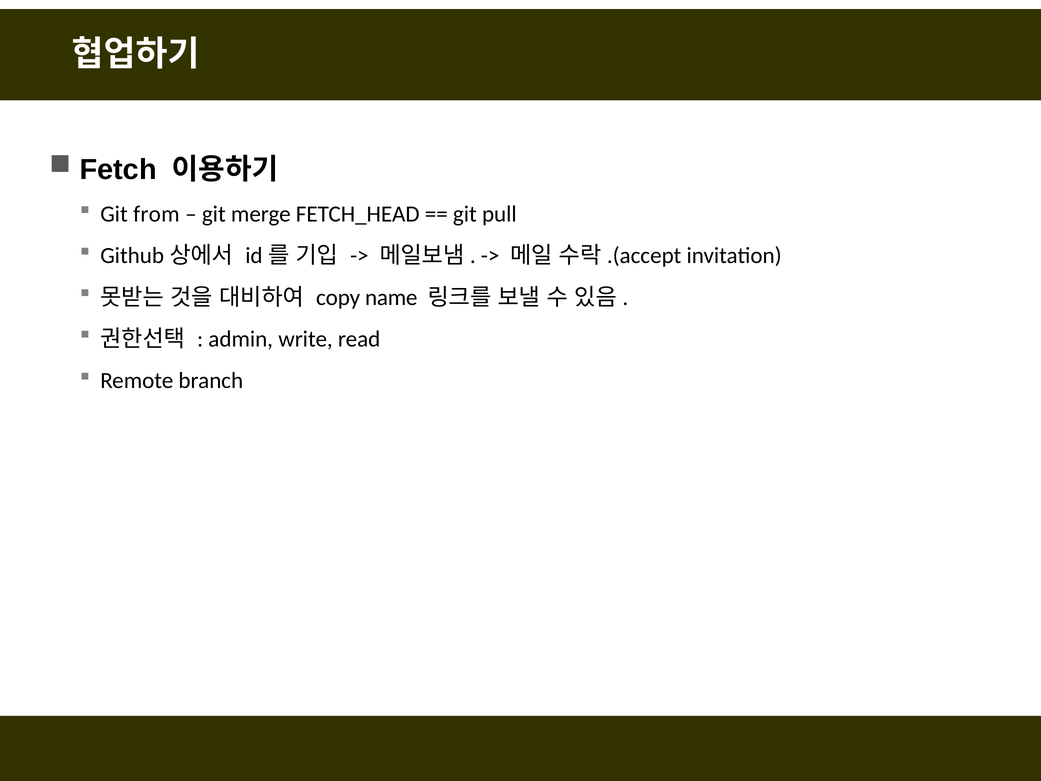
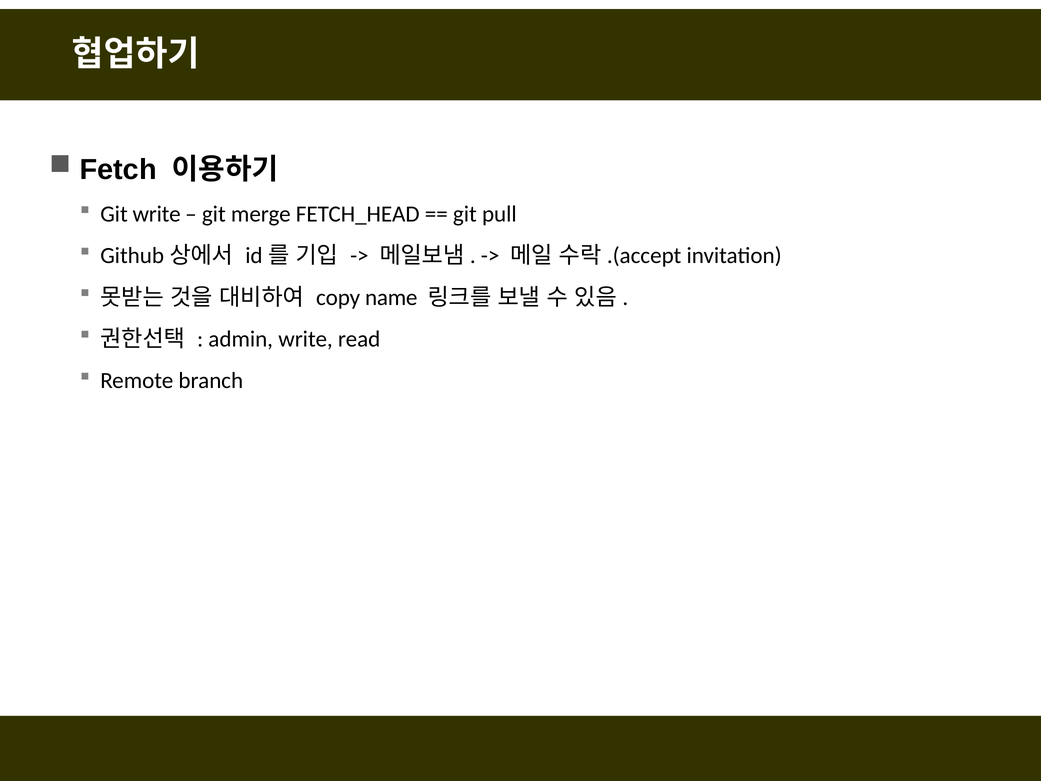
Git from: from -> write (157, 214)
